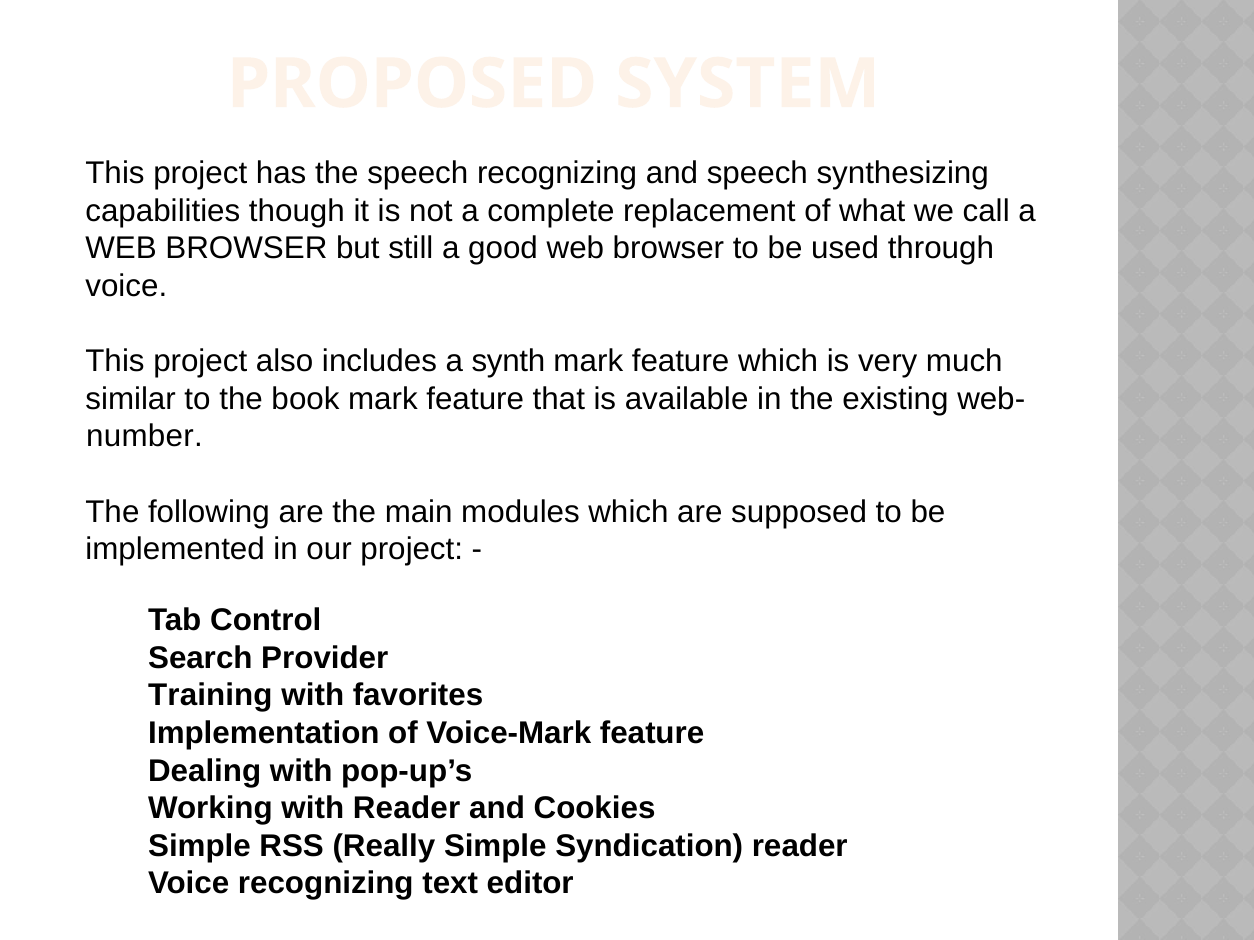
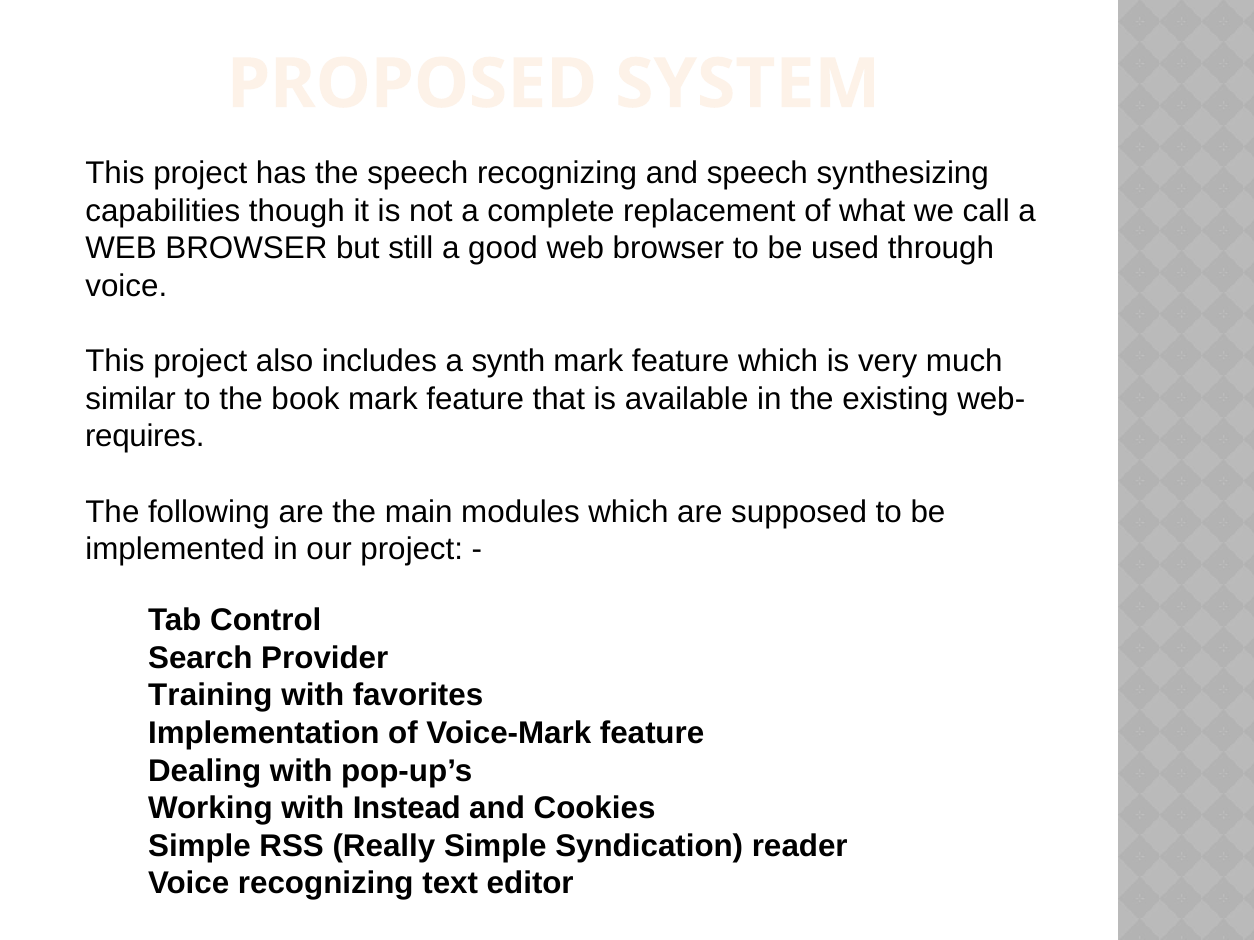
number: number -> requires (145, 437)
with Reader: Reader -> Instead (407, 809)
